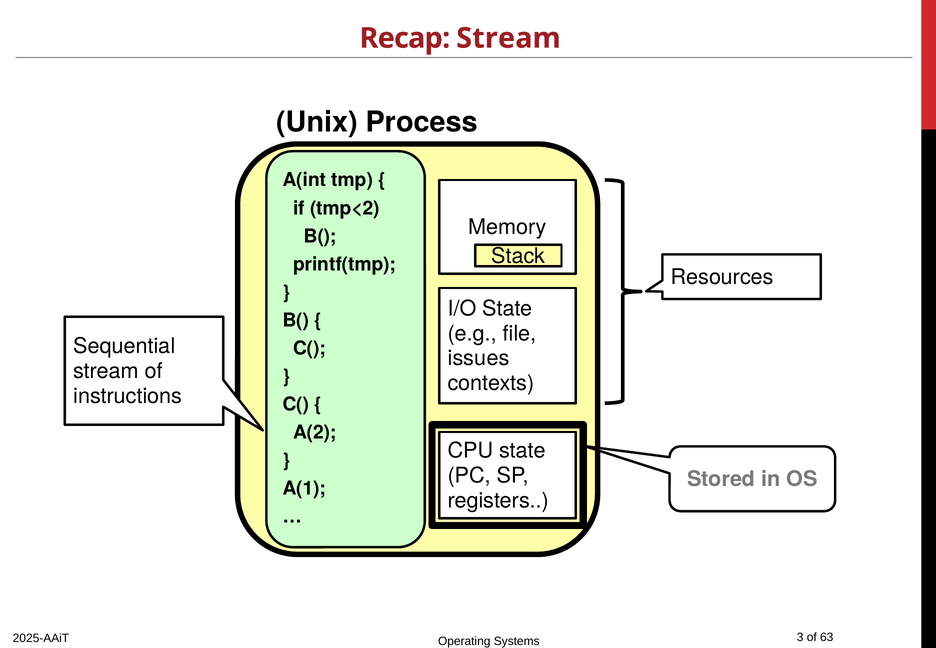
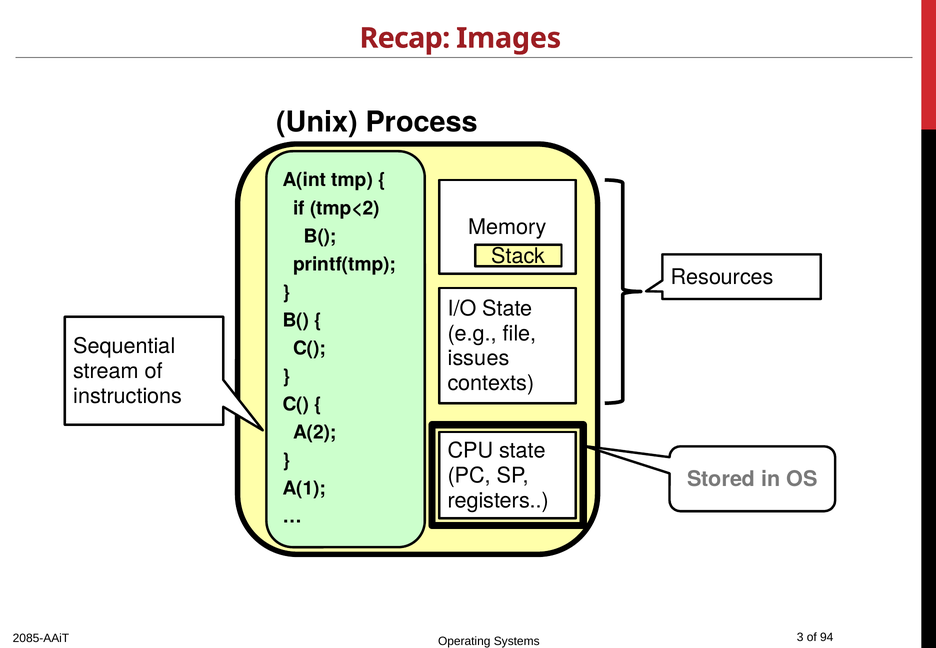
Recap Stream: Stream -> Images (509, 38)
2025-AAiT: 2025-AAiT -> 2085-AAiT (41, 638)
63: 63 -> 94 (827, 637)
